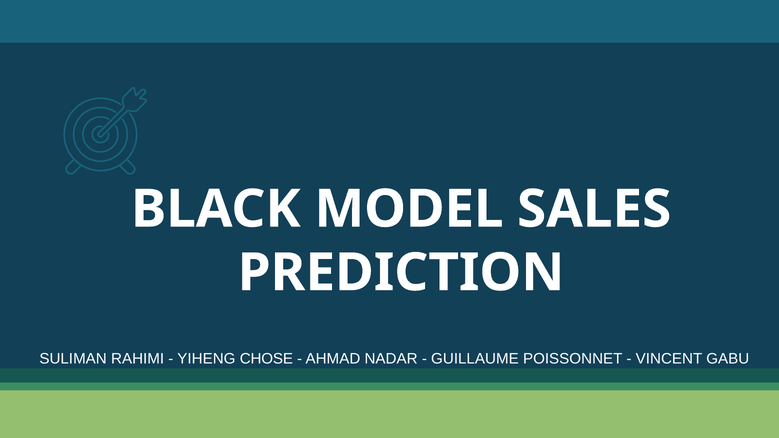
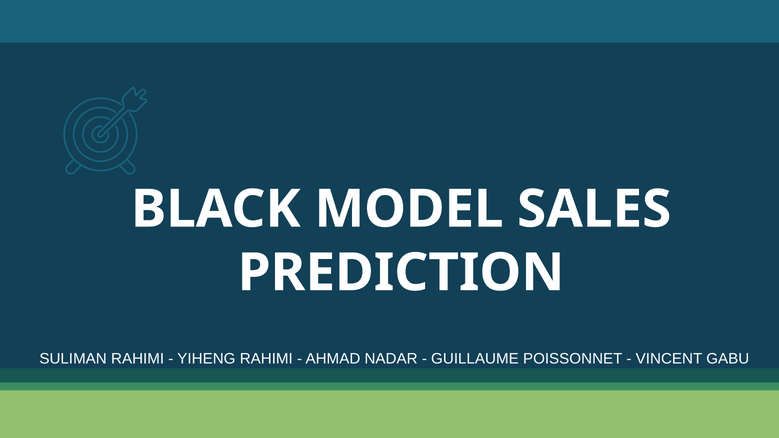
YIHENG CHOSE: CHOSE -> RAHIMI (266, 359)
